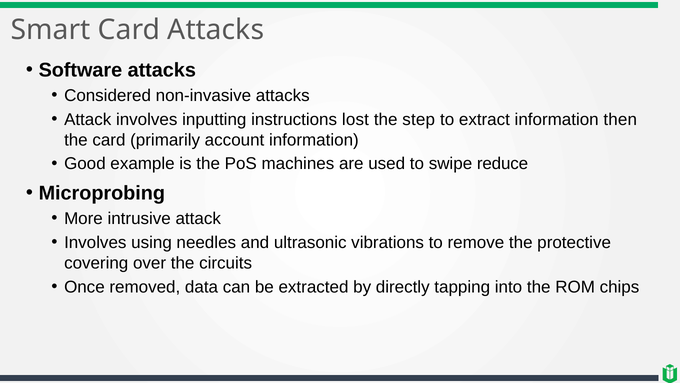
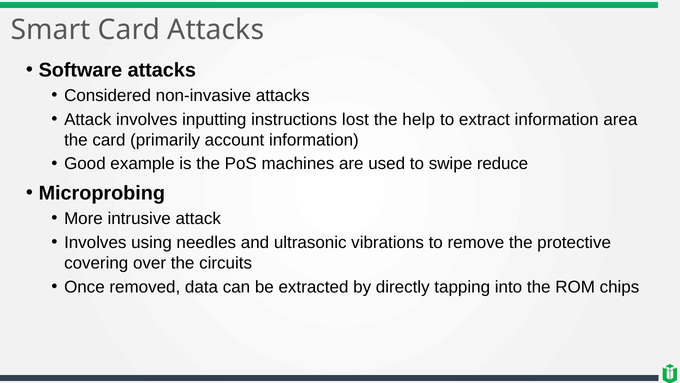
step: step -> help (419, 119)
then: then -> area (620, 119)
